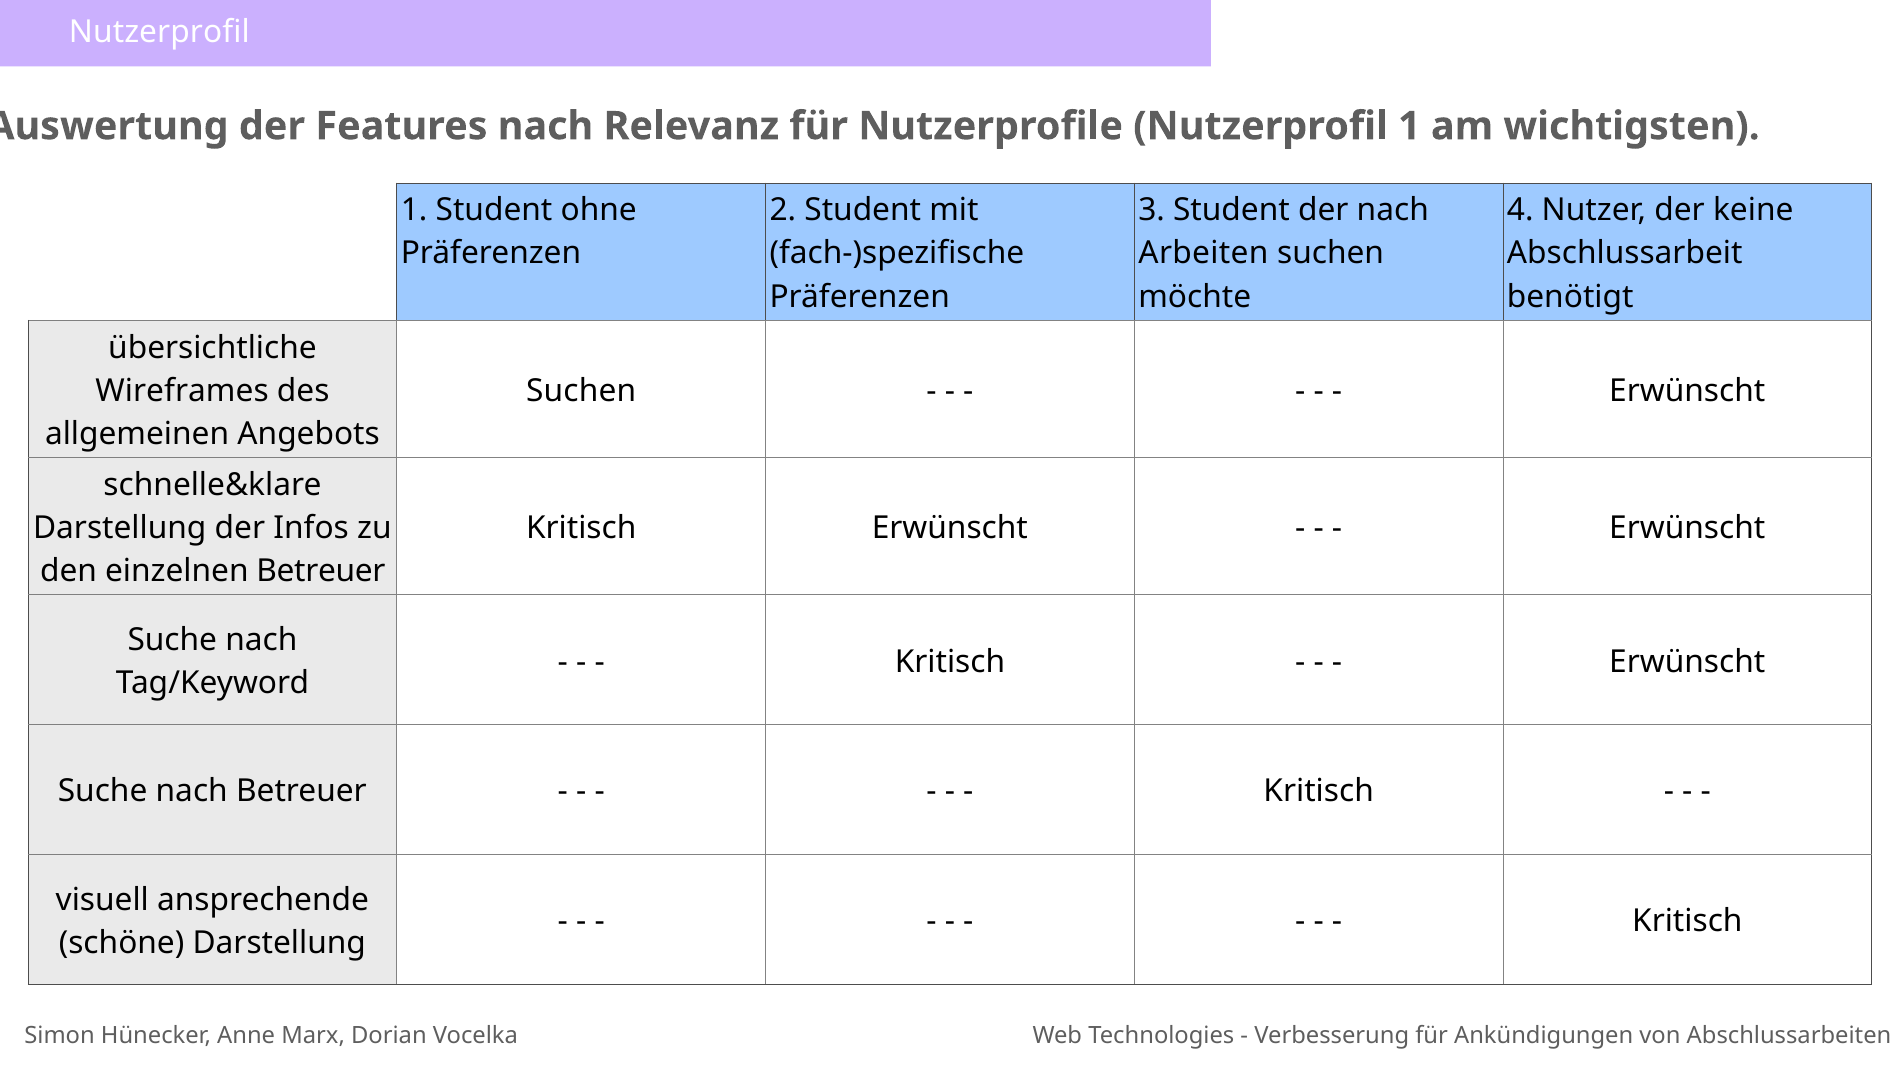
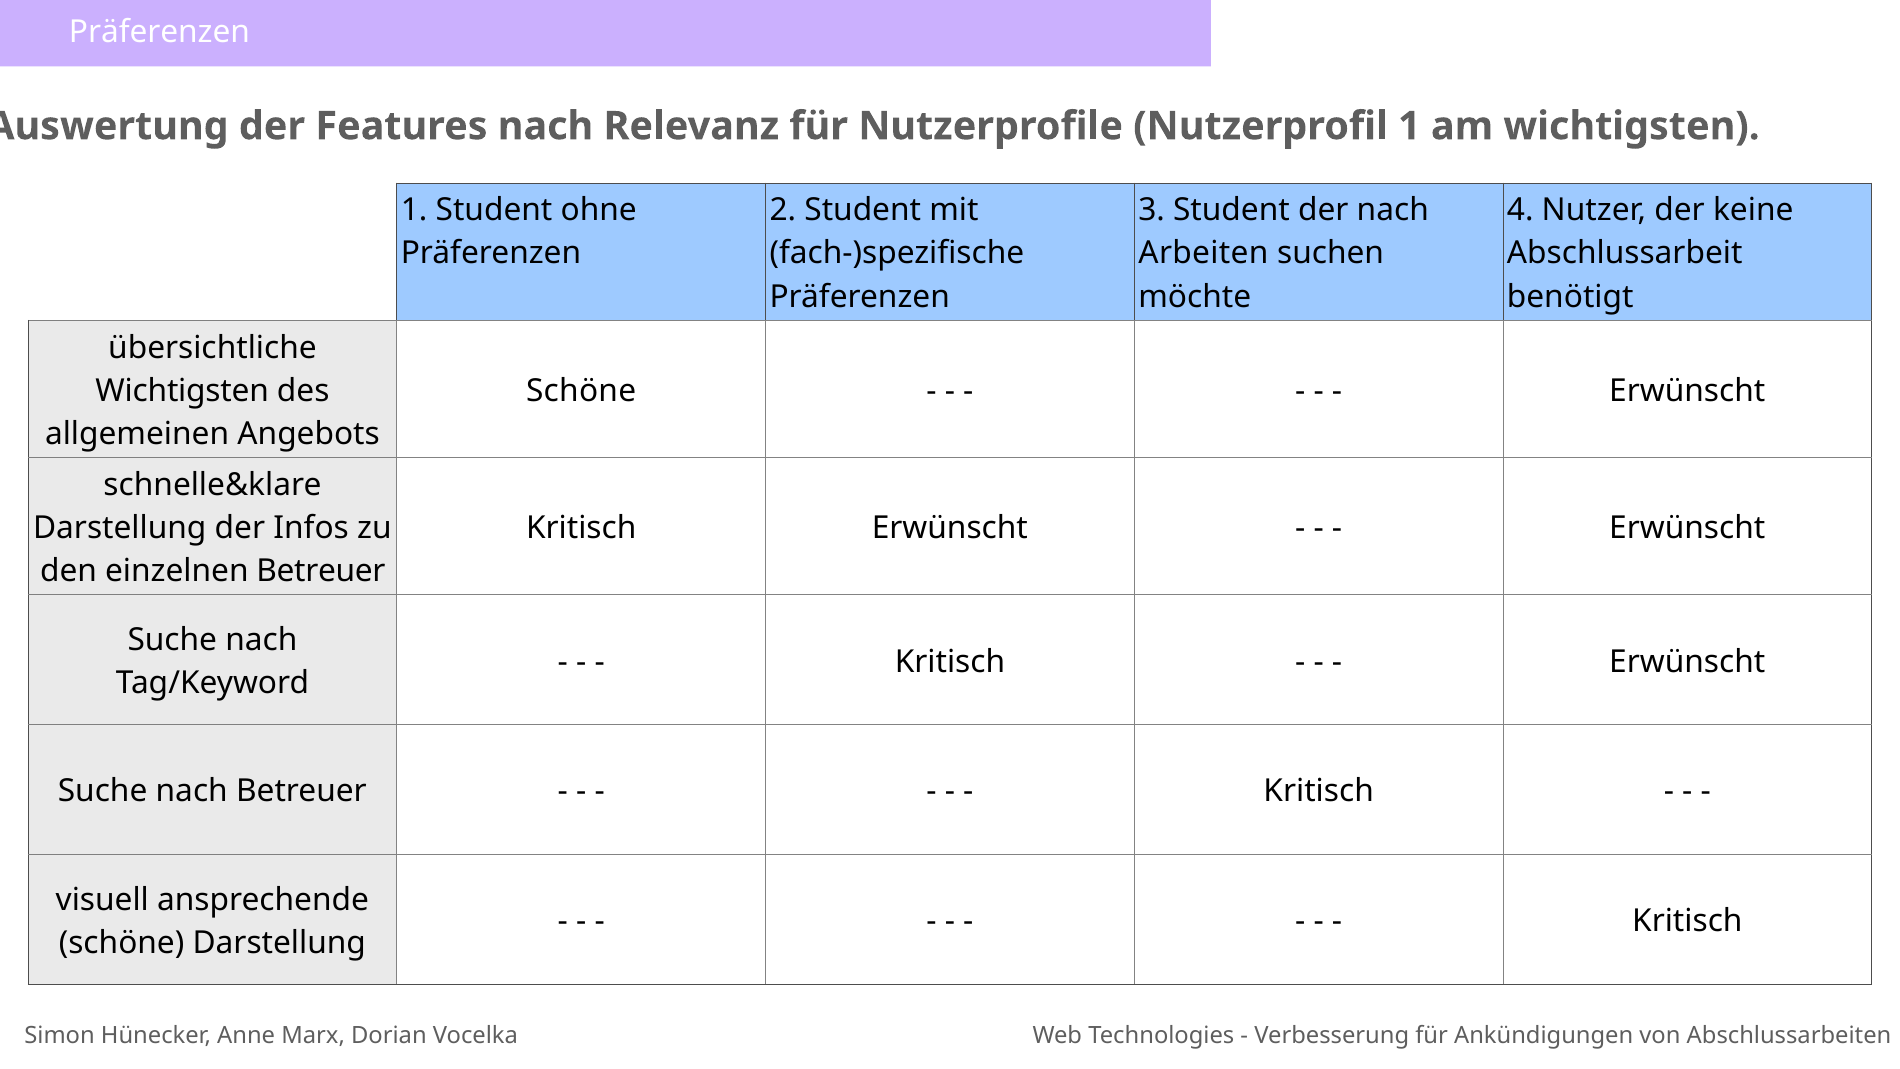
Nutzerprofil: Nutzerprofil -> Präferenzen (159, 32)
Wireframes: Wireframes -> Wichtigsten (182, 391)
Suchen: Suchen -> Schöne (581, 391)
